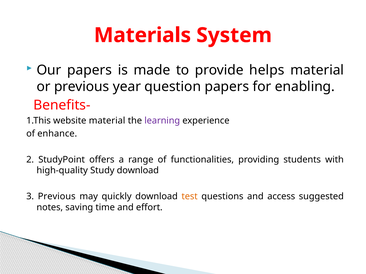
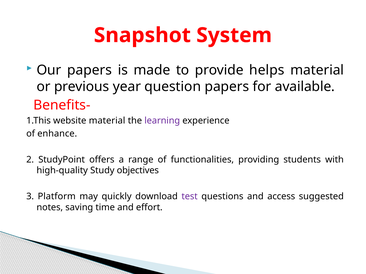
Materials: Materials -> Snapshot (142, 35)
enabling: enabling -> available (305, 87)
Study download: download -> objectives (138, 171)
3 Previous: Previous -> Platform (57, 197)
test colour: orange -> purple (190, 197)
